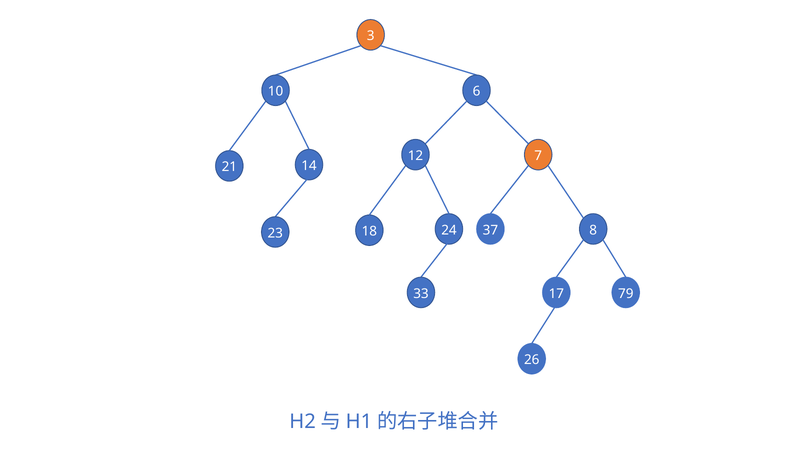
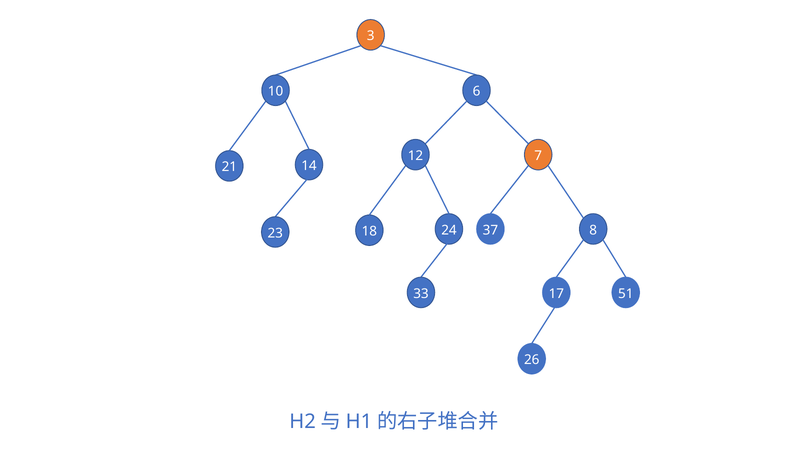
79: 79 -> 51 (626, 294)
